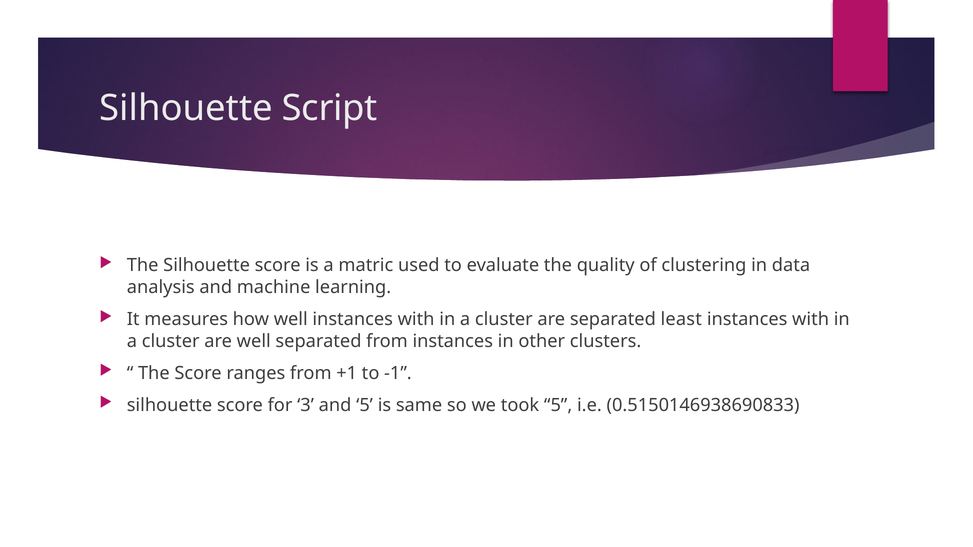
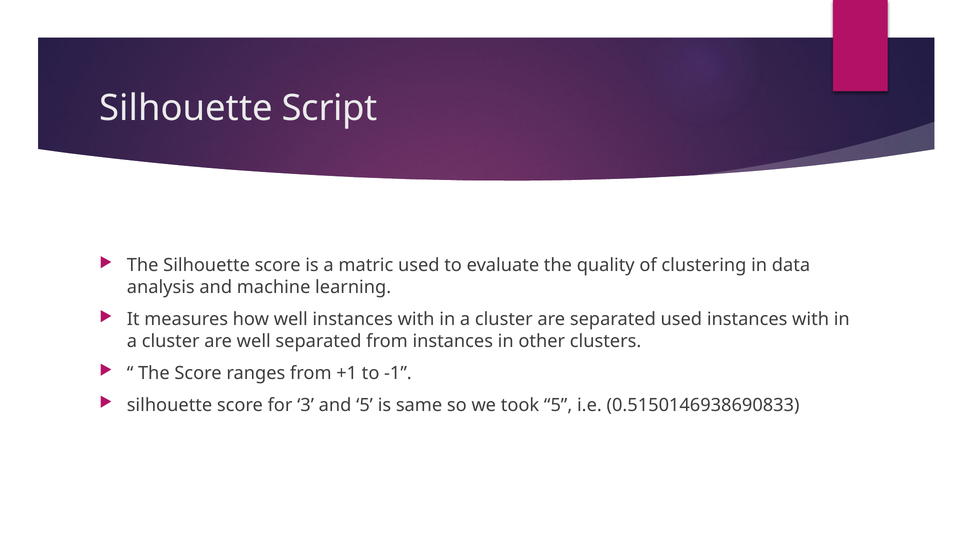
separated least: least -> used (681, 320)
